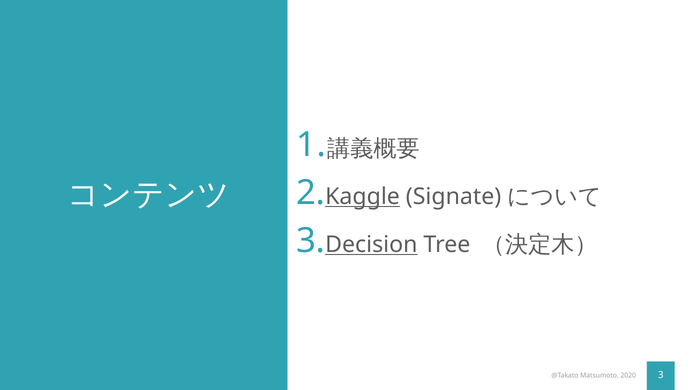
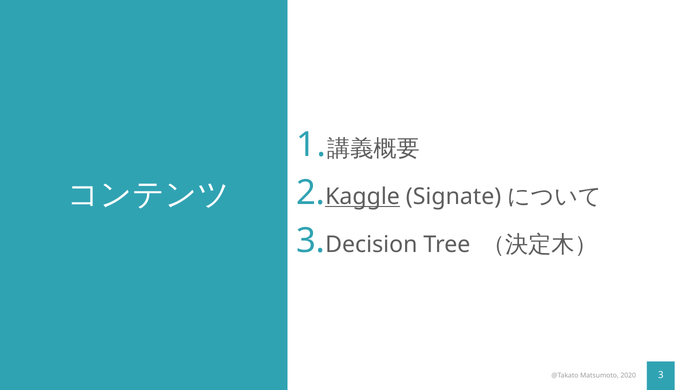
Decision underline: present -> none (371, 245)
